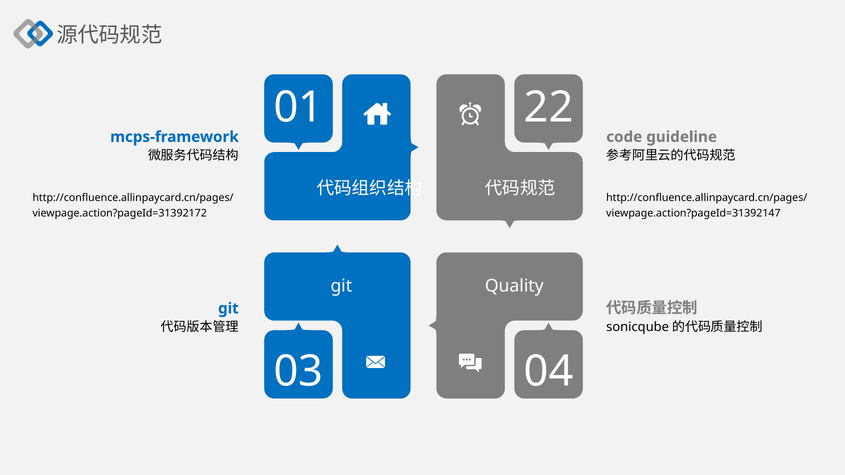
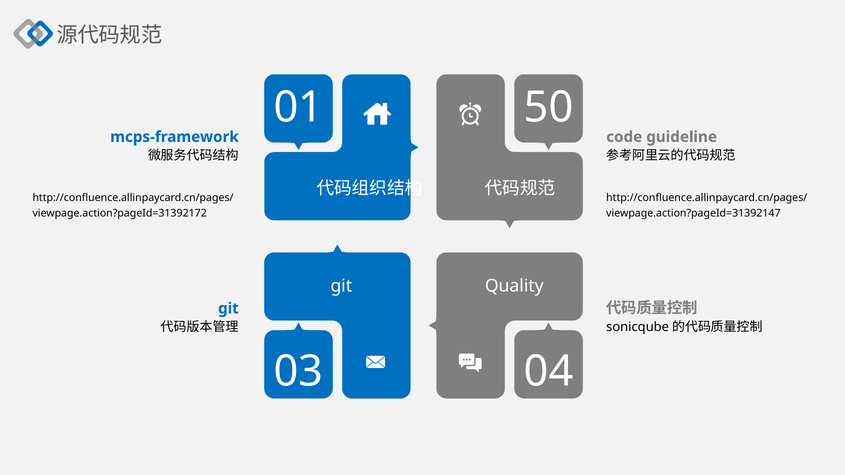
22: 22 -> 50 (549, 108)
